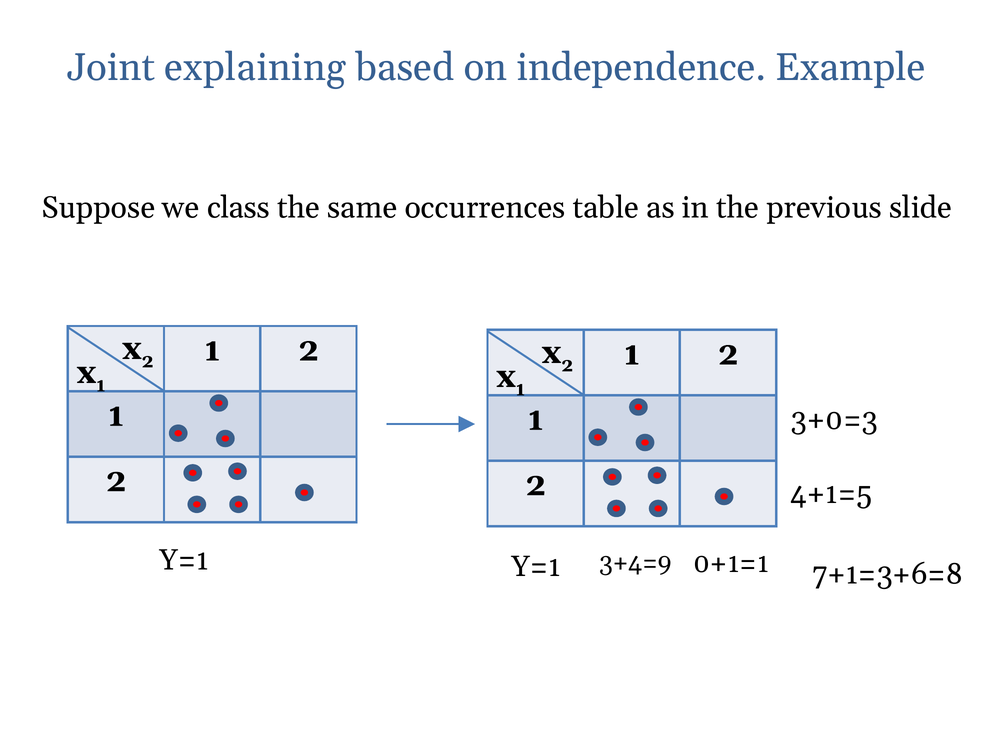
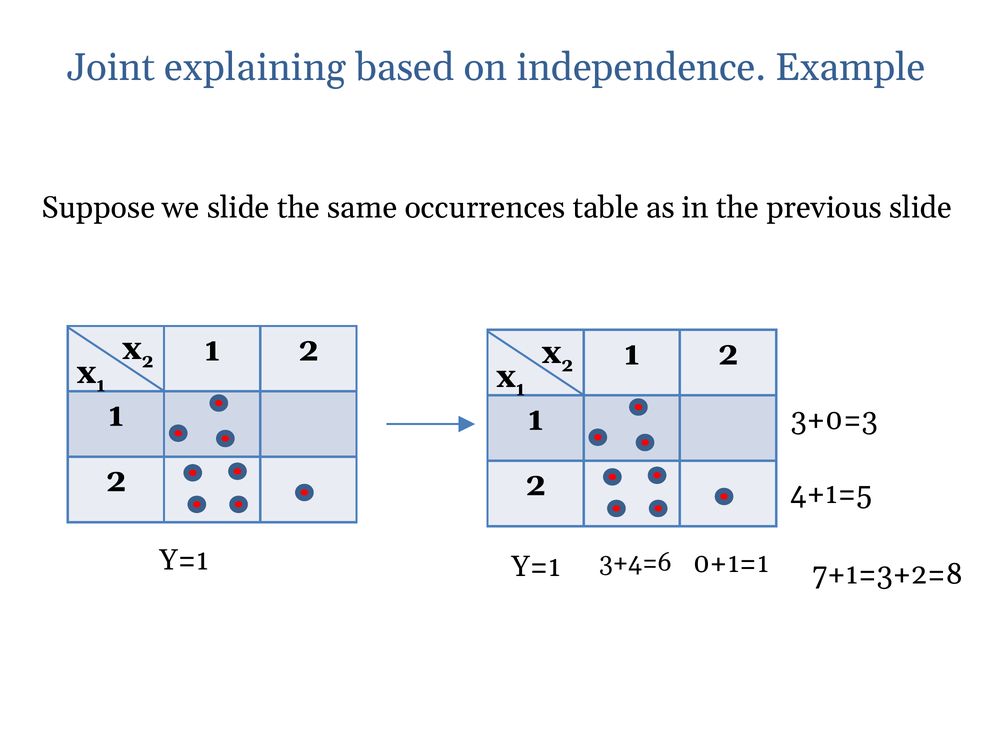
we class: class -> slide (238, 208)
3+4=9: 3+4=9 -> 3+4=6 (636, 563)
7+1=3+6=8: 7+1=3+6=8 -> 7+1=3+2=8 (888, 574)
